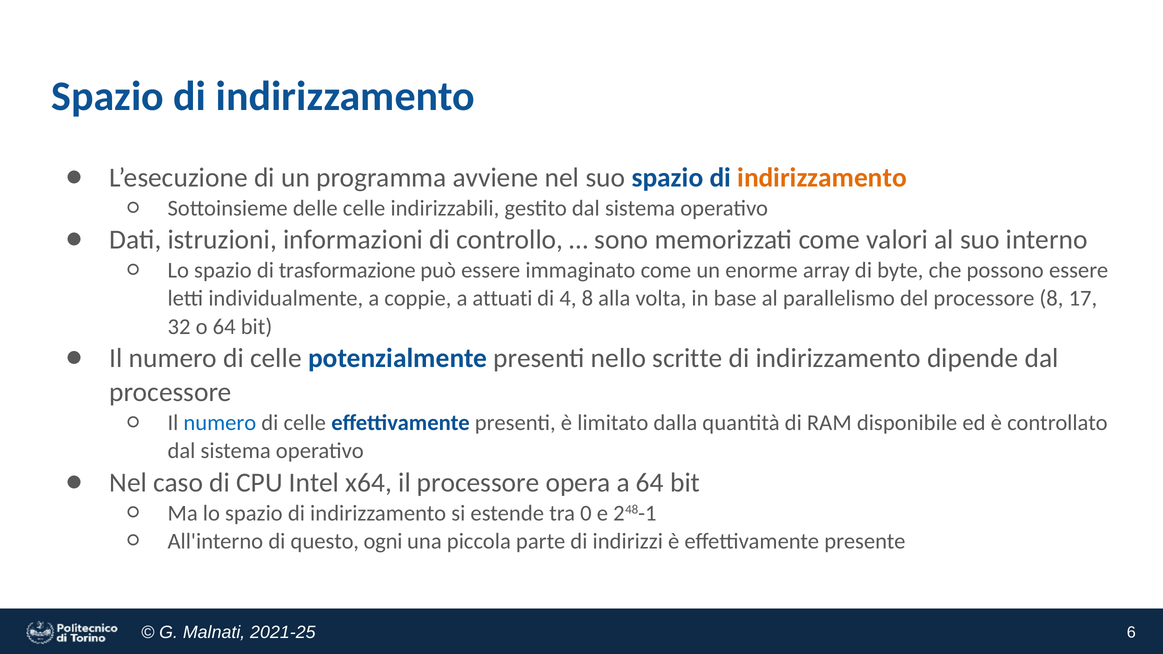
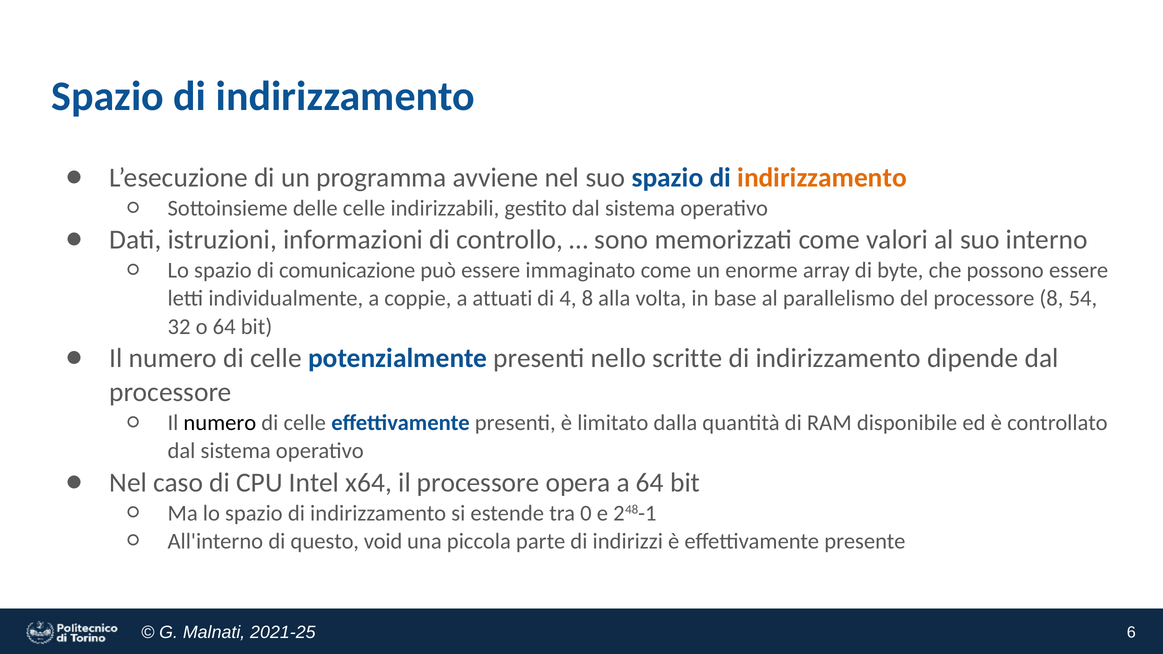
trasformazione: trasformazione -> comunicazione (347, 271)
17: 17 -> 54 (1083, 299)
numero colour: blue -> black (220, 423)
ogni: ogni -> void (383, 541)
